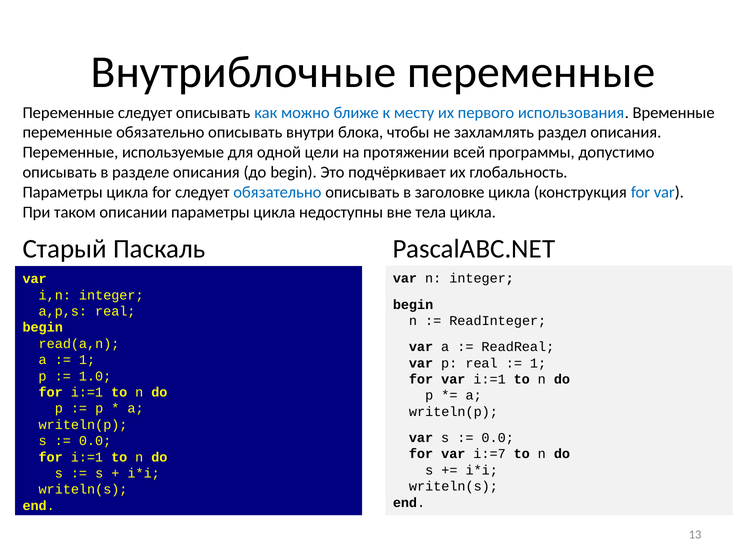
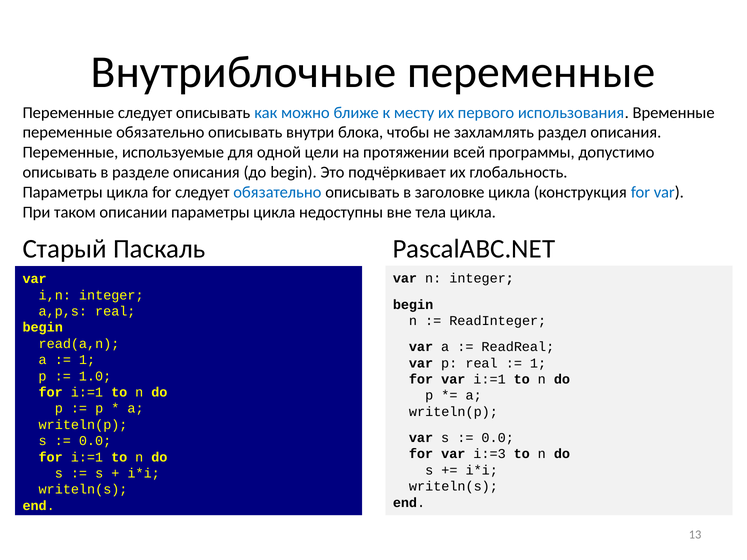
i:=7: i:=7 -> i:=3 (490, 454)
